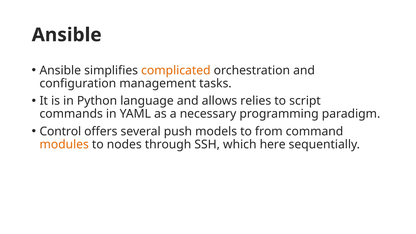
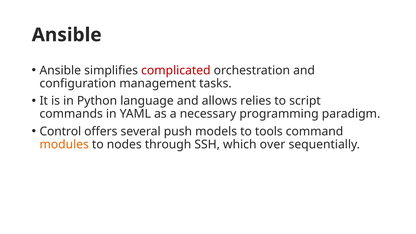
complicated colour: orange -> red (176, 70)
from: from -> tools (269, 131)
here: here -> over (273, 145)
